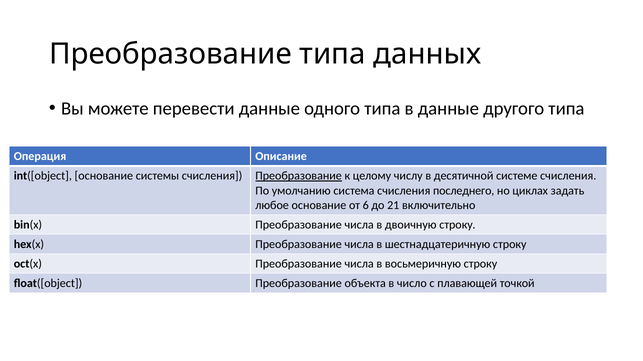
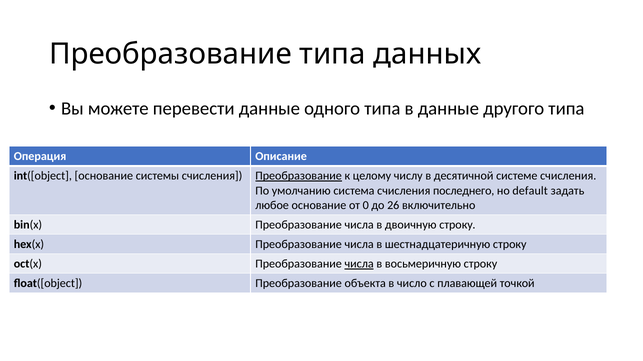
циклах: циклах -> default (530, 191)
6: 6 -> 0 (366, 206)
21: 21 -> 26 (393, 206)
числа underline: none -> present (359, 264)
